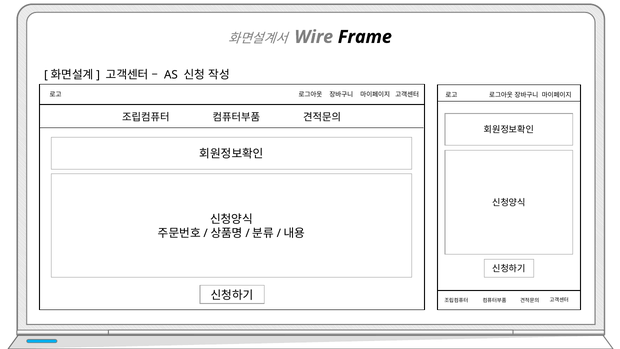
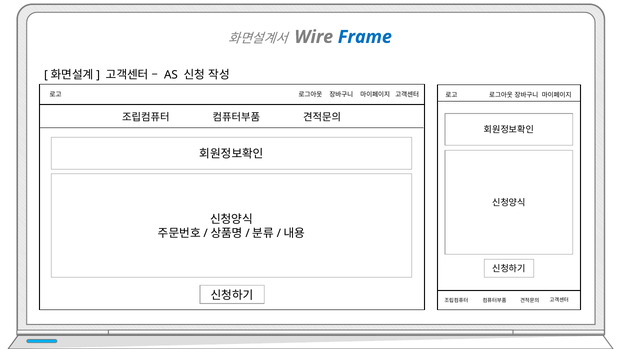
Frame colour: black -> blue (365, 37)
